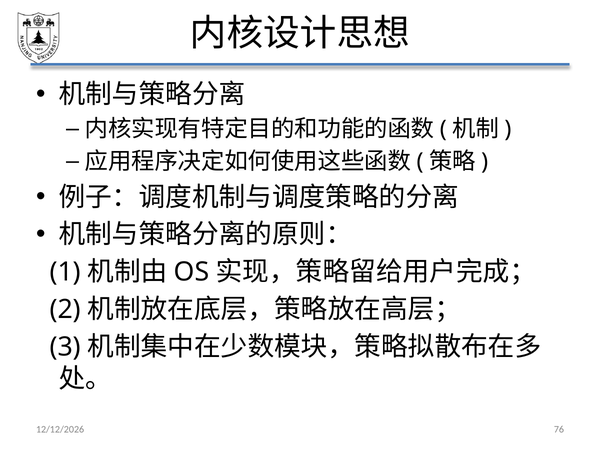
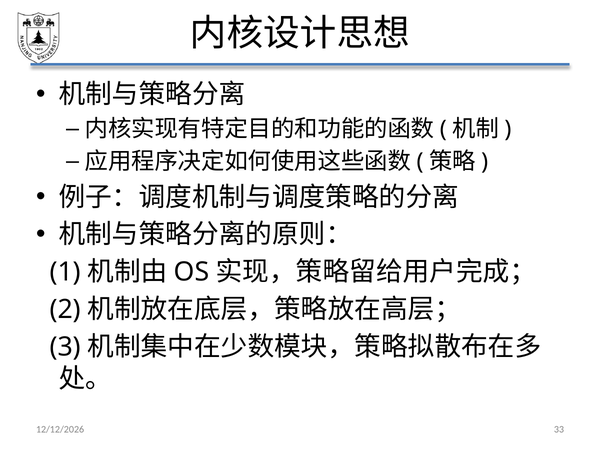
76: 76 -> 33 (559, 430)
